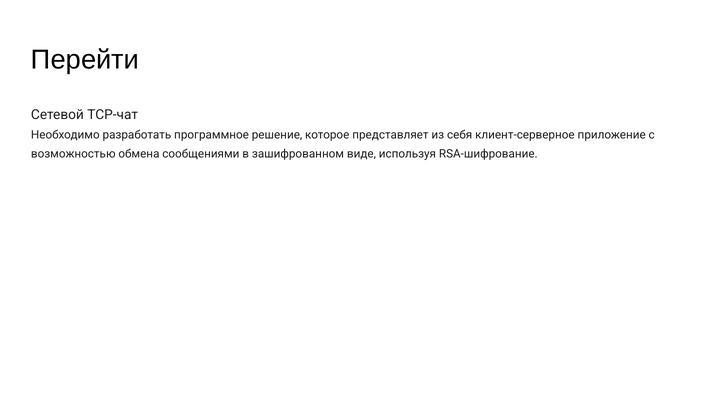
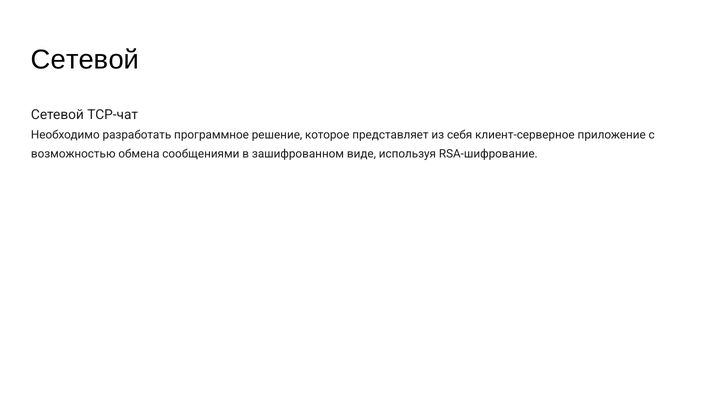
Перейти: Перейти -> Сетевой (85, 60)
